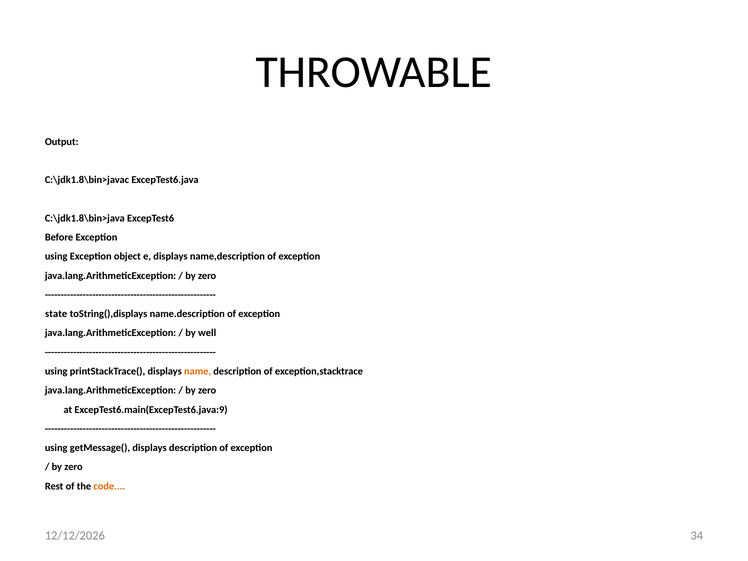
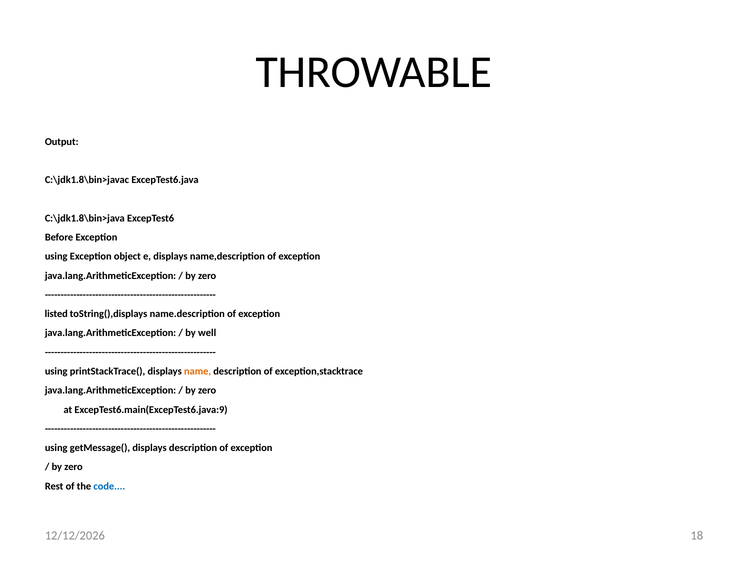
state: state -> listed (56, 314)
code colour: orange -> blue (109, 486)
34: 34 -> 18 (697, 536)
